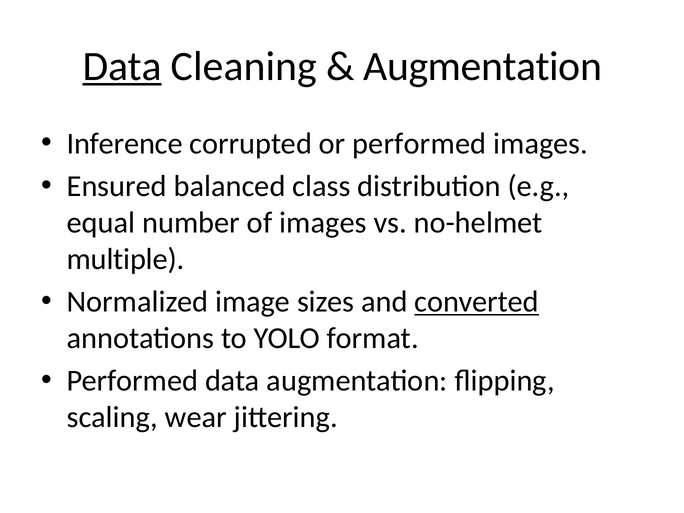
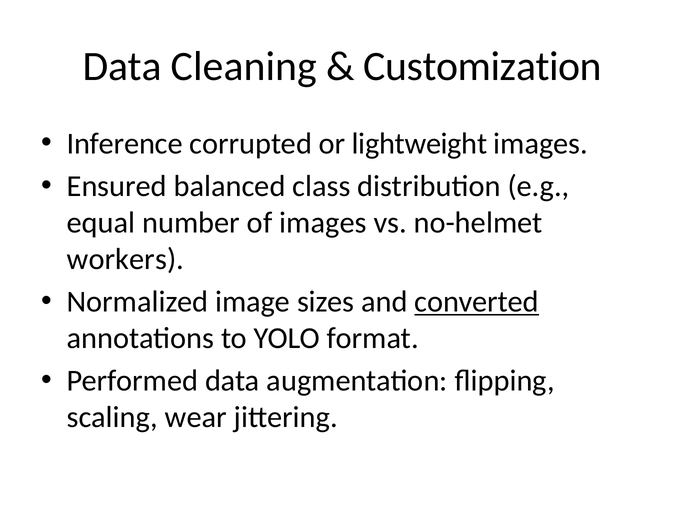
Data underline: present -> none (122, 66)
Augmentation: Augmentation -> Customization (483, 66)
or performed: performed -> lightweight (420, 143)
multiple: multiple -> workers (125, 259)
